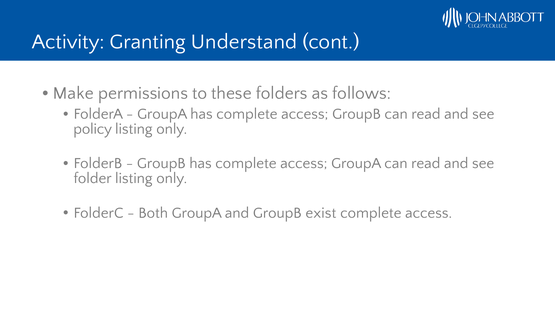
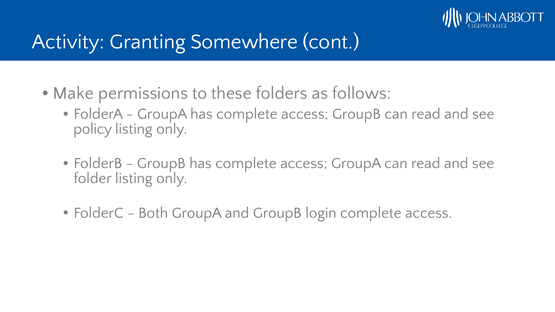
Understand: Understand -> Somewhere (244, 42)
exist: exist -> login (321, 213)
